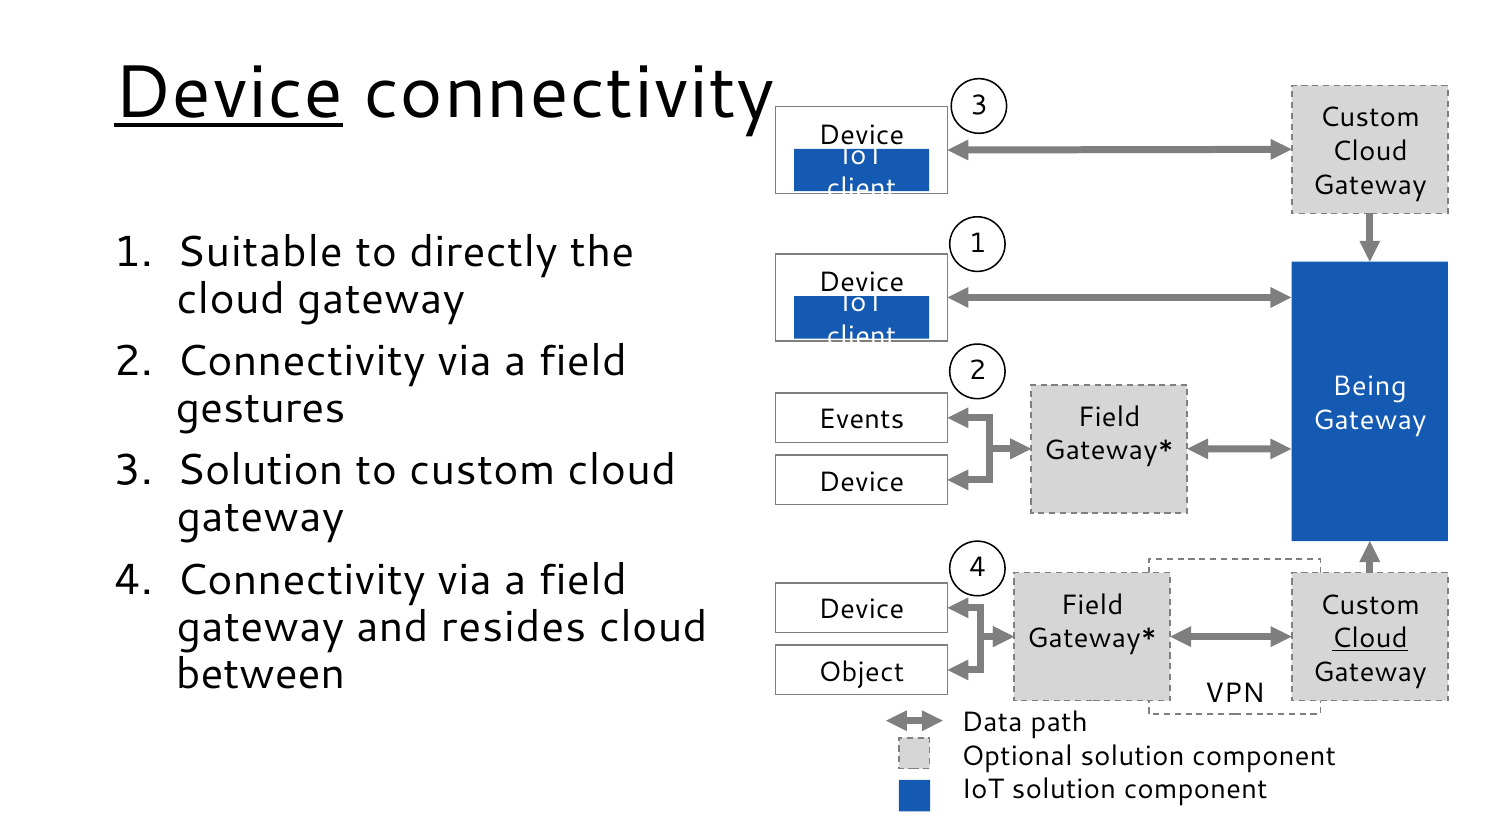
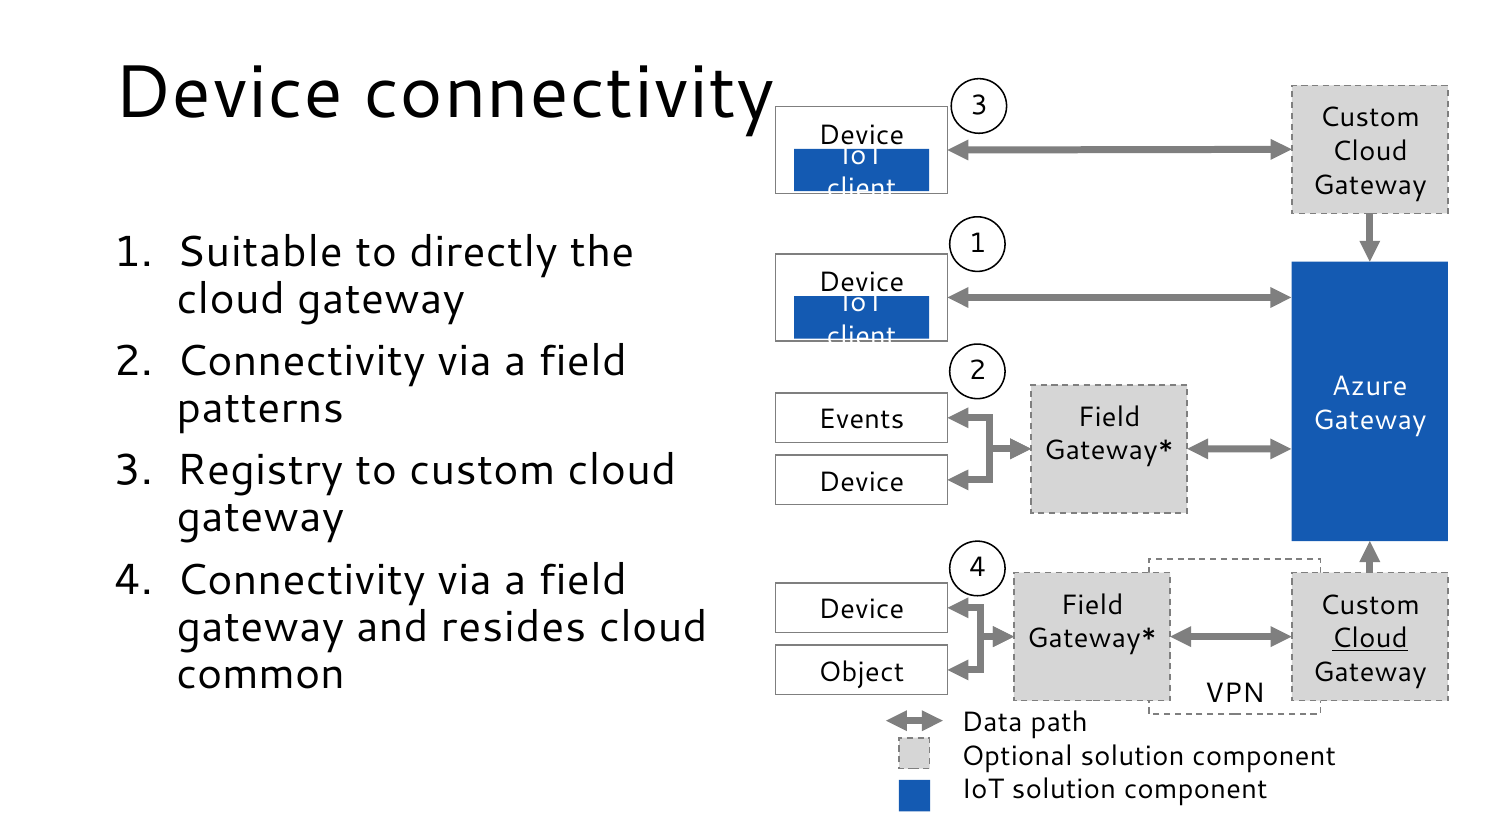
Device underline: present -> none (229, 93)
Being: Being -> Azure (1370, 387)
gestures: gestures -> patterns (260, 408)
3 Solution: Solution -> Registry (260, 471)
between: between -> common (261, 674)
